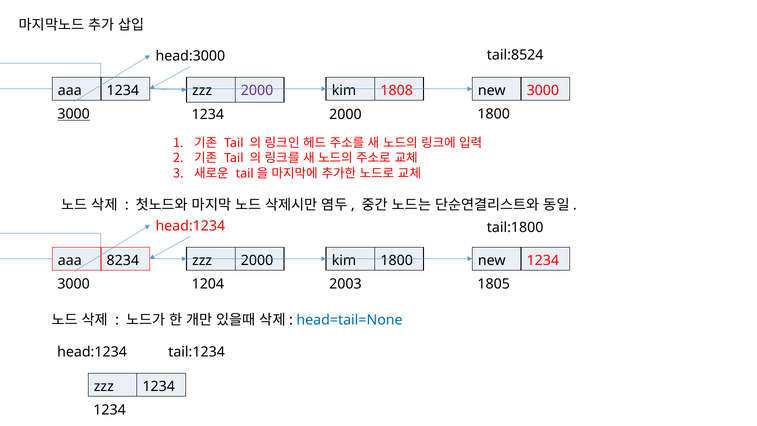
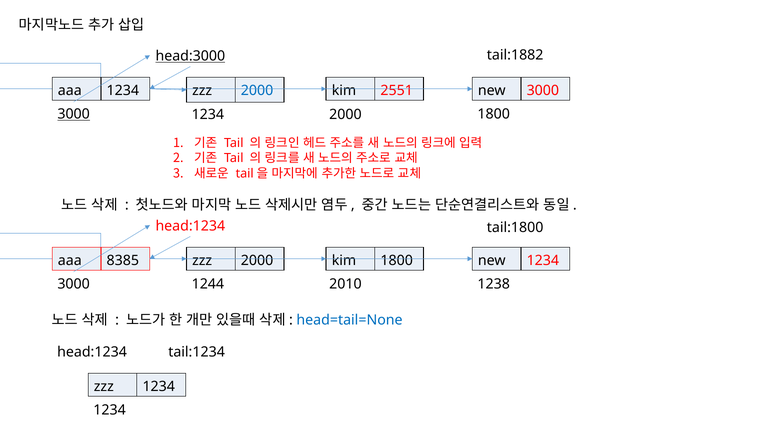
tail:8524: tail:8524 -> tail:1882 (515, 55)
head:3000 underline: none -> present (190, 56)
2000 colour: purple -> blue (257, 91)
1808: 1808 -> 2551 (397, 91)
8234: 8234 -> 8385 (123, 260)
1805: 1805 -> 1238 (494, 284)
1204: 1204 -> 1244 (208, 284)
2003: 2003 -> 2010 (345, 284)
